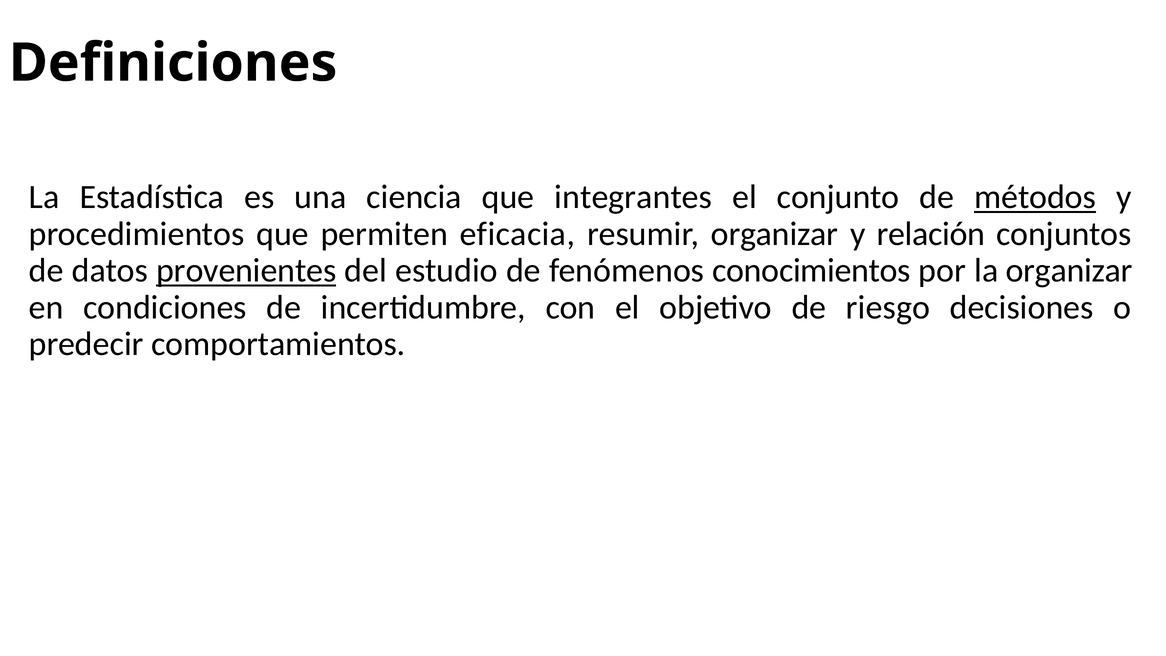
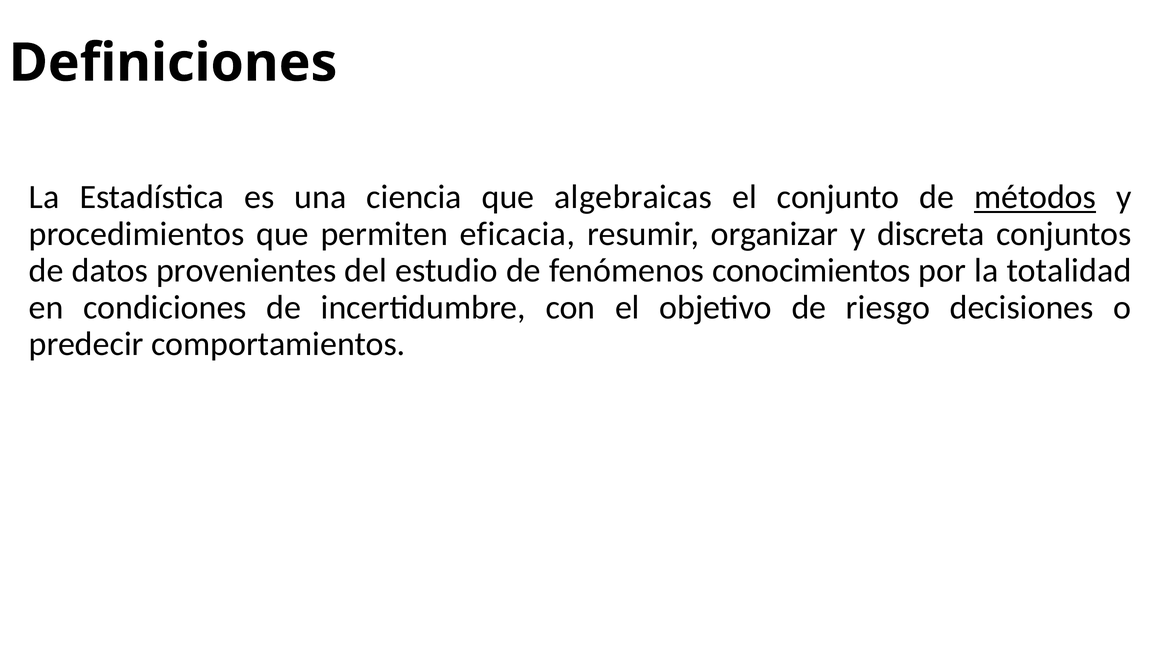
integrantes: integrantes -> algebraicas (633, 197)
relación: relación -> discreta (931, 234)
provenientes underline: present -> none (246, 271)
la organizar: organizar -> totalidad (1069, 271)
